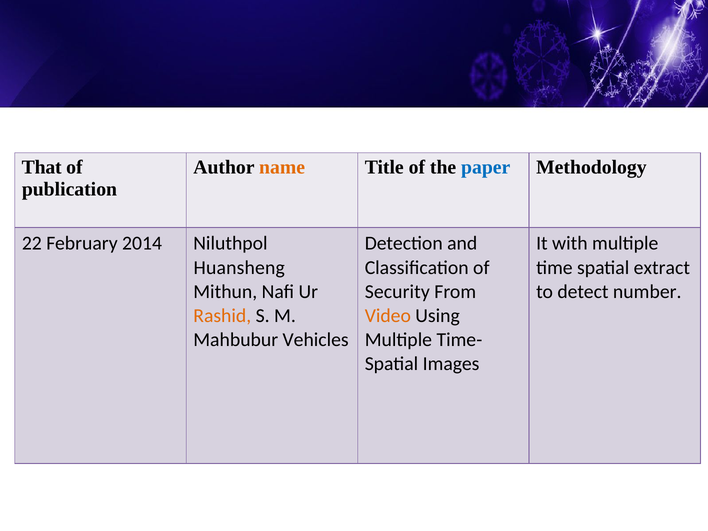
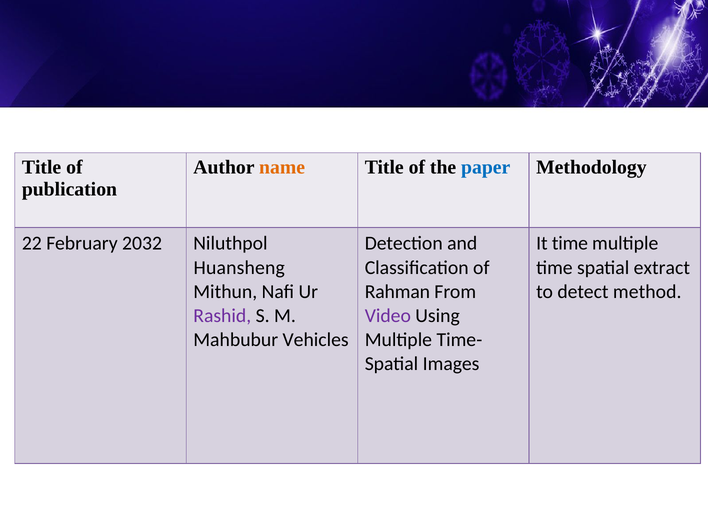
That: That -> Title (42, 167)
2014: 2014 -> 2032 (142, 243)
It with: with -> time (570, 243)
Security: Security -> Rahman (397, 292)
number: number -> method (647, 292)
Rashid colour: orange -> purple (222, 316)
Video colour: orange -> purple (388, 316)
